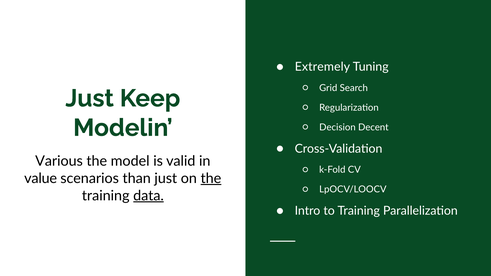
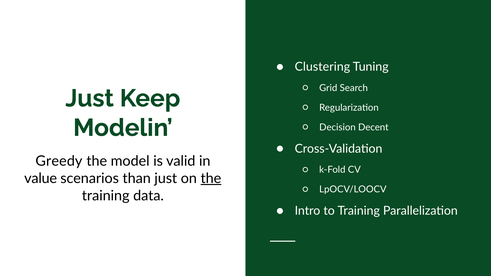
Extremely: Extremely -> Clustering (322, 67)
Various: Various -> Greedy (59, 161)
data underline: present -> none (149, 196)
